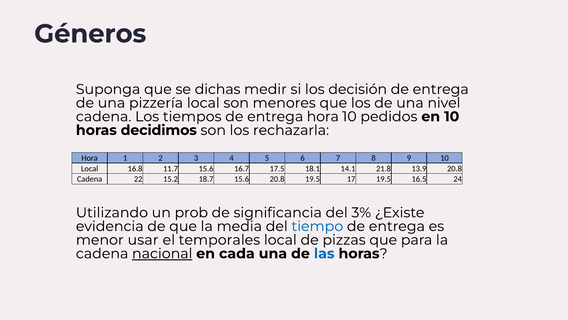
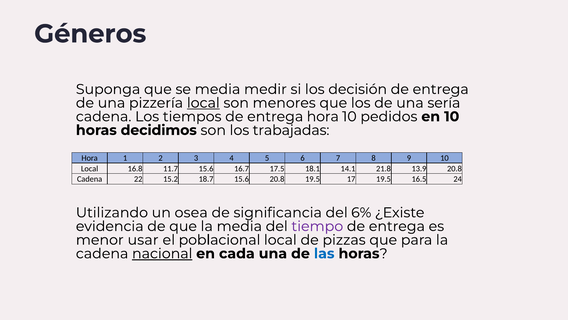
se dichas: dichas -> media (218, 89)
local underline: none -> present (203, 103)
nivel: nivel -> sería (444, 103)
rechazarla: rechazarla -> trabajadas (291, 130)
prob: prob -> osea (191, 212)
3%: 3% -> 6% (361, 212)
tiempo colour: blue -> purple (317, 226)
temporales: temporales -> poblacional (219, 240)
